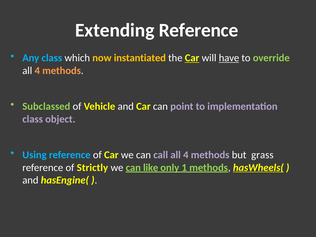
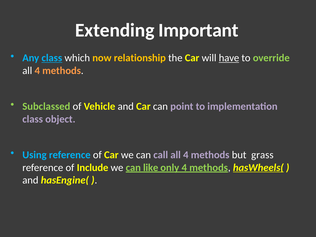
Extending Reference: Reference -> Important (199, 30)
class underline: none -> present (52, 58)
instantiated: instantiated -> relationship (140, 58)
Car underline: present -> none (192, 58)
Strictly: Strictly -> Include (93, 168)
only 1: 1 -> 4 (184, 168)
